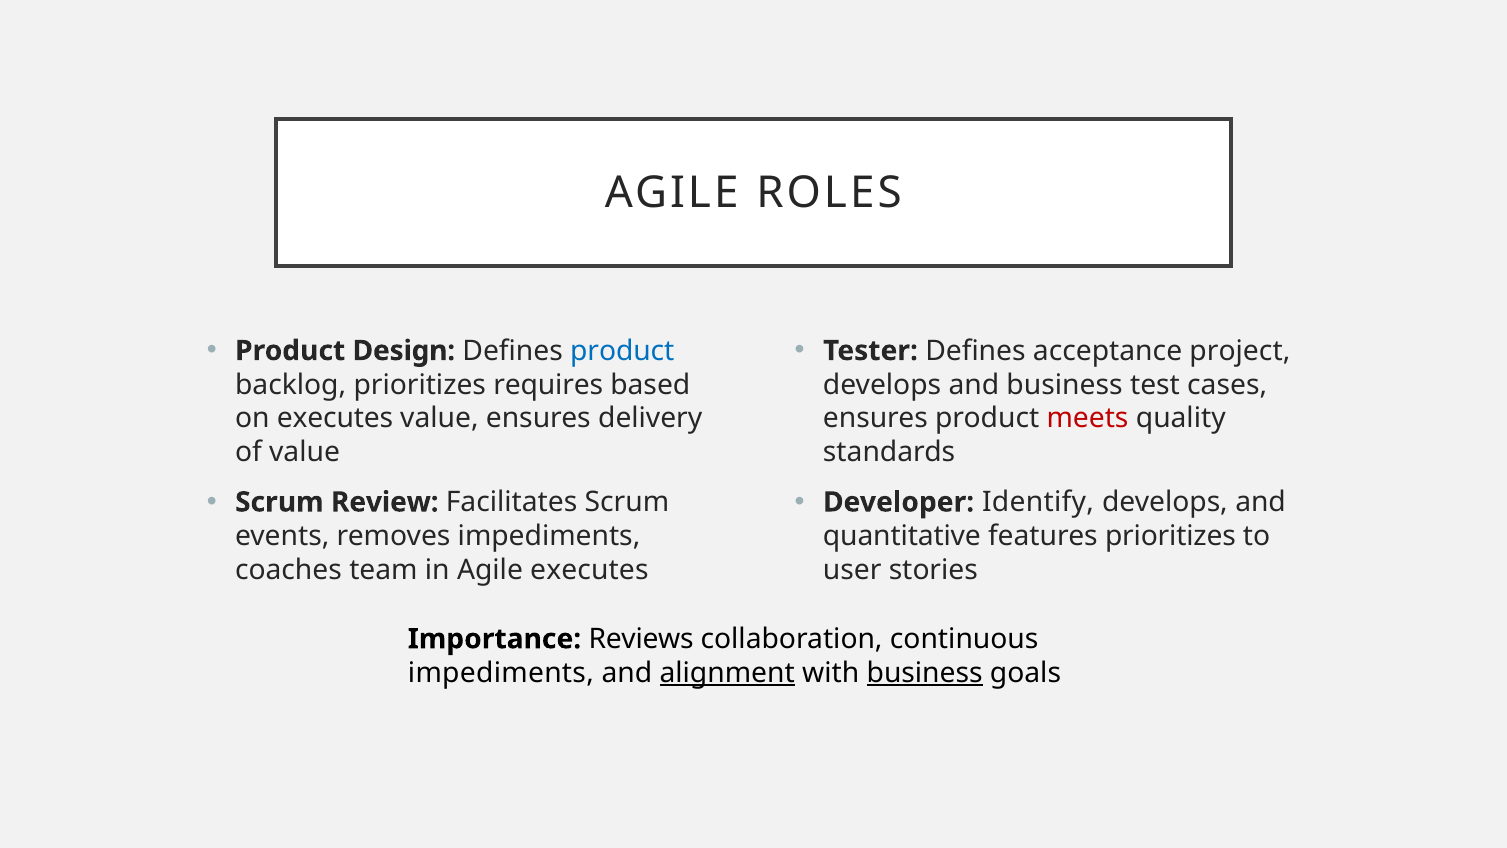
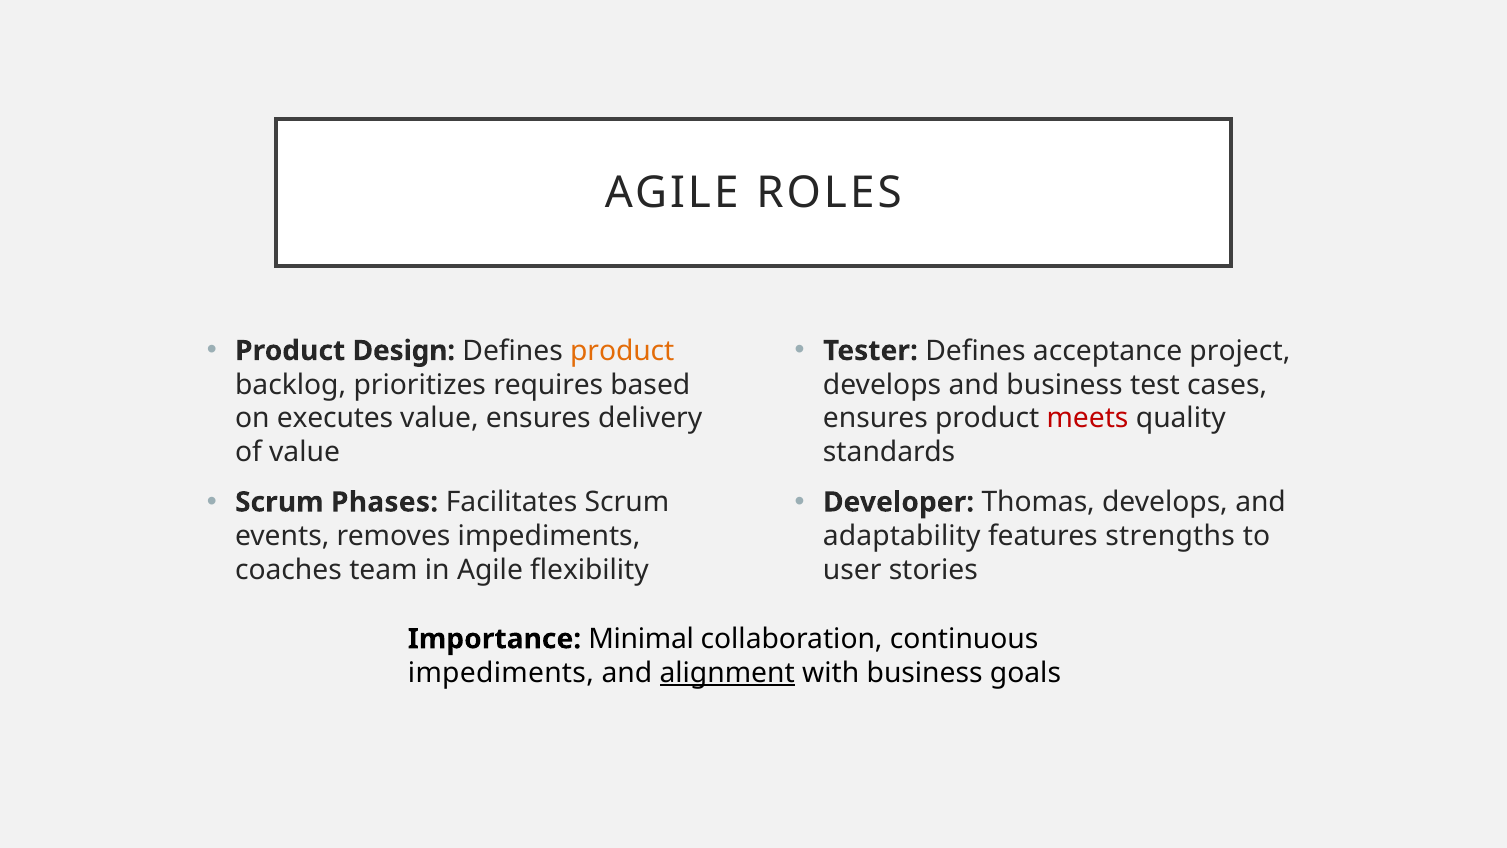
product colour: blue -> orange (622, 351)
Review: Review -> Phases (385, 502)
Identify: Identify -> Thomas (1038, 502)
quantitative: quantitative -> adaptability (902, 536)
features prioritizes: prioritizes -> strengths (1170, 536)
Agile executes: executes -> flexibility (589, 570)
Reviews: Reviews -> Minimal (641, 639)
business underline: present -> none (925, 673)
